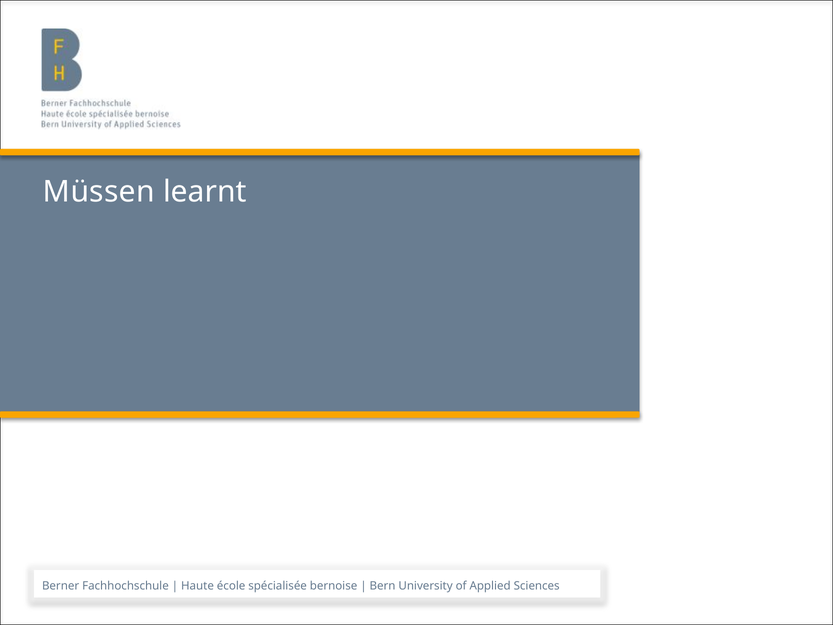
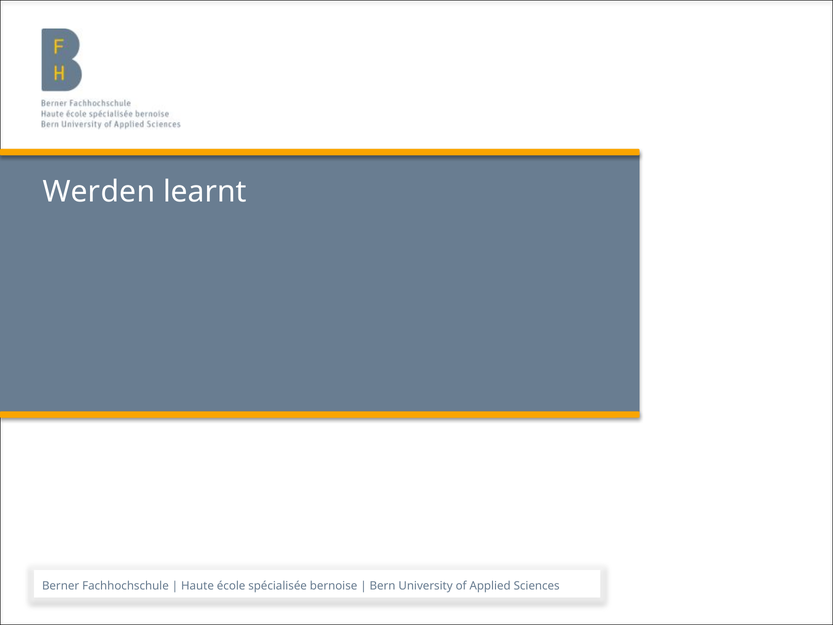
Müssen: Müssen -> Werden (99, 192)
